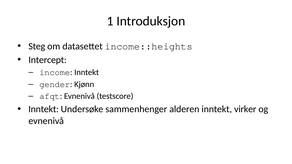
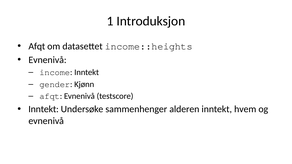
Steg: Steg -> Afqt (37, 46)
Intercept: Intercept -> Evnenivå (47, 60)
virker: virker -> hvem (245, 109)
